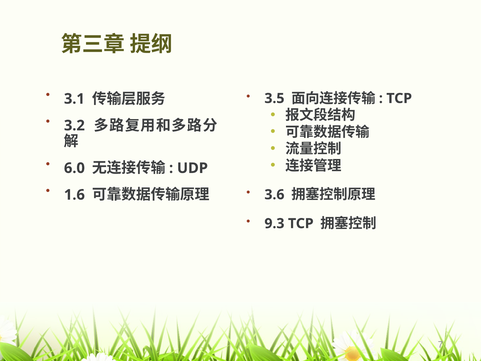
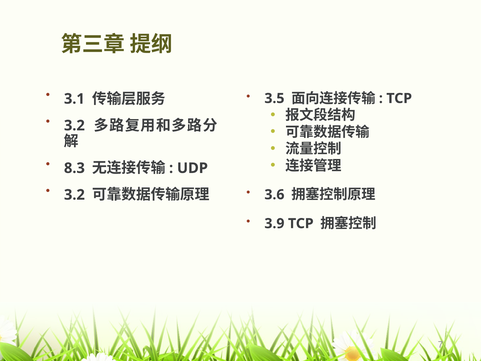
6.0: 6.0 -> 8.3 (74, 168)
1.6: 1.6 -> 3.2 (74, 195)
9.3: 9.3 -> 3.9 (274, 223)
